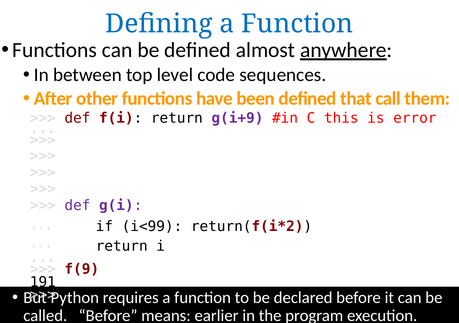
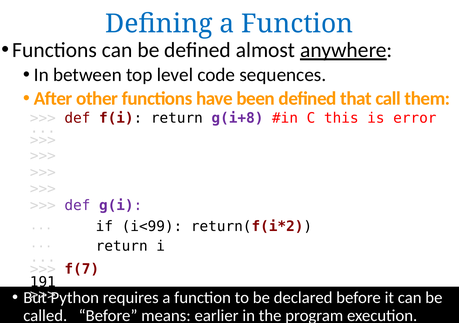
g(i+9: g(i+9 -> g(i+8 (237, 118)
f(9: f(9 -> f(7 (82, 269)
